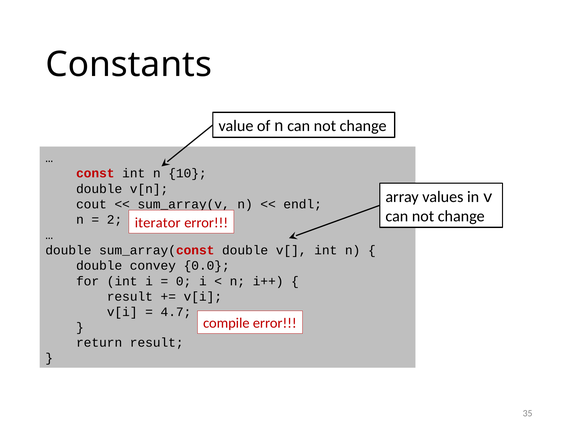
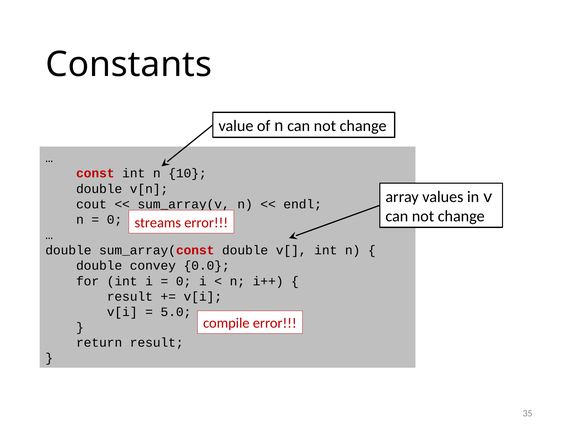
2: 2 -> 0 (115, 220)
iterator: iterator -> streams (158, 223)
4.7: 4.7 -> 5.0 (176, 312)
